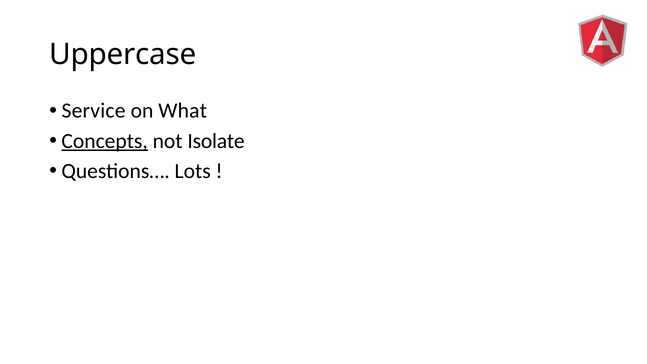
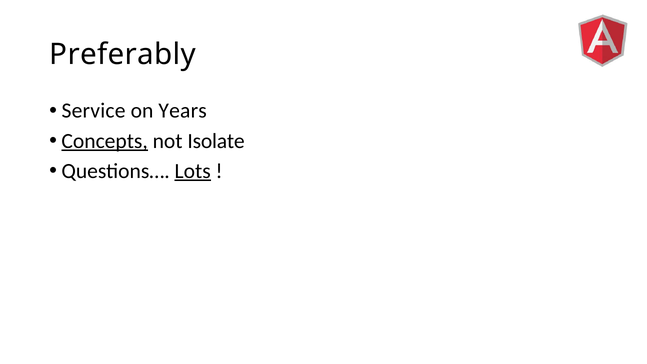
Uppercase: Uppercase -> Preferably (123, 54)
What: What -> Years (183, 111)
Lots underline: none -> present (193, 171)
